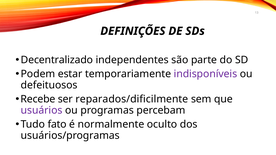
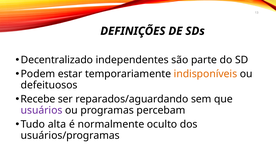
indisponíveis colour: purple -> orange (205, 74)
reparados/dificilmente: reparados/dificilmente -> reparados/aguardando (132, 99)
fato: fato -> alta (57, 124)
